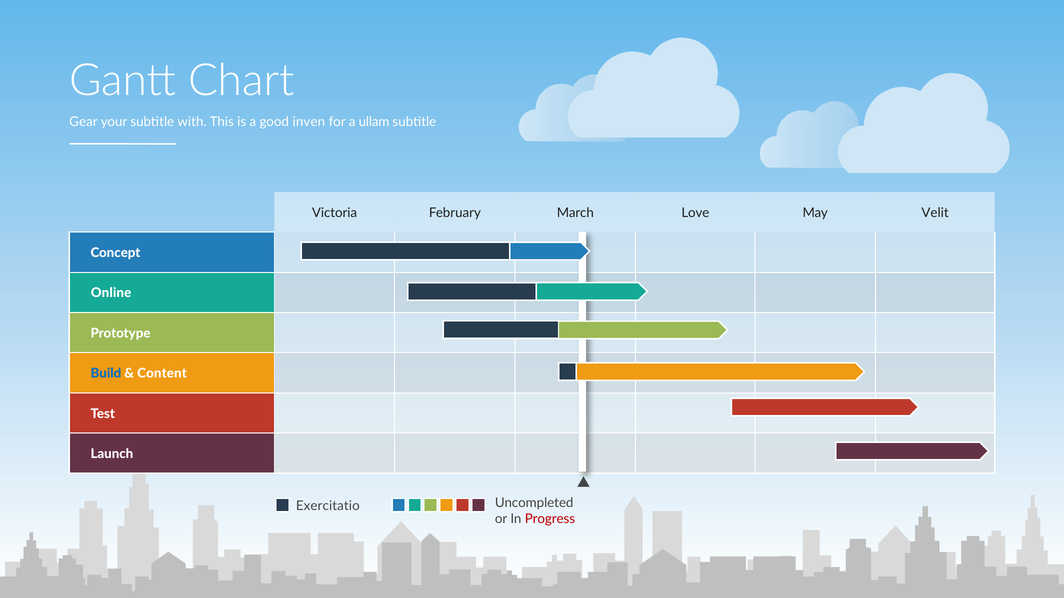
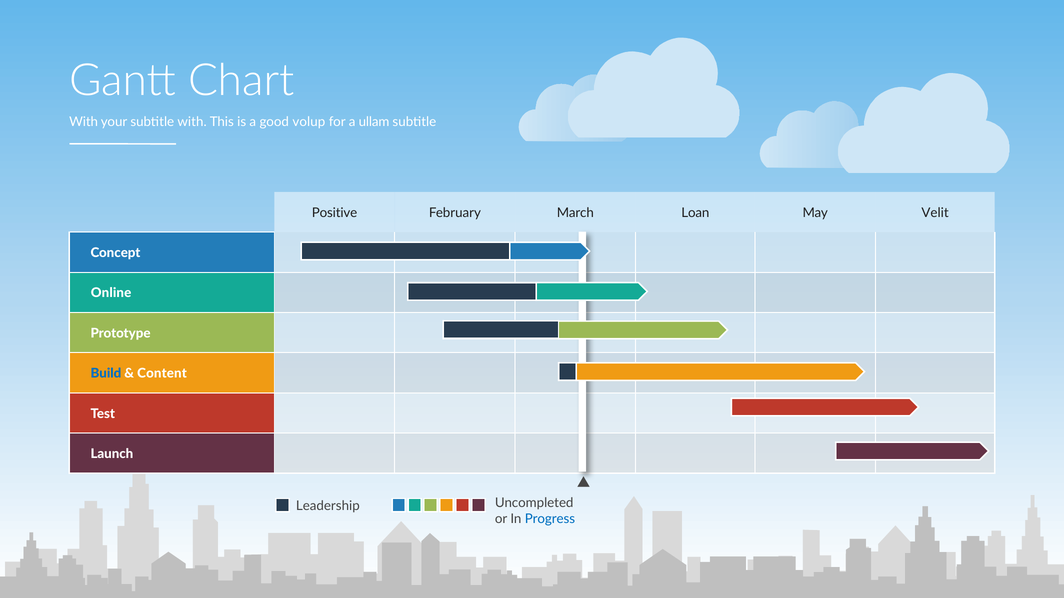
Gear: Gear -> With (84, 122)
inven: inven -> volup (309, 122)
Victoria: Victoria -> Positive (335, 213)
Love: Love -> Loan (695, 213)
Exercitatio: Exercitatio -> Leadership (328, 506)
Progress colour: red -> blue (550, 520)
